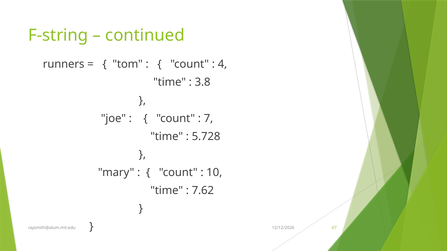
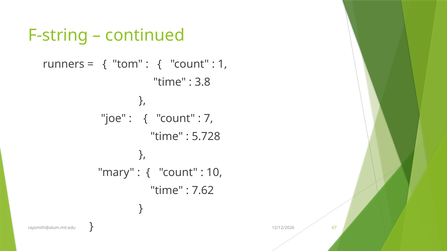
4: 4 -> 1 (222, 64)
